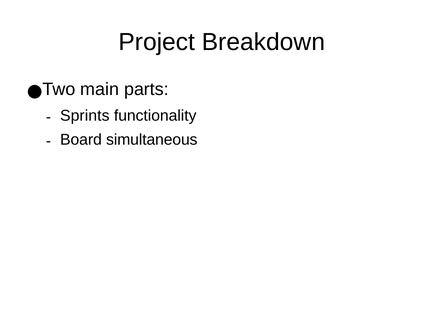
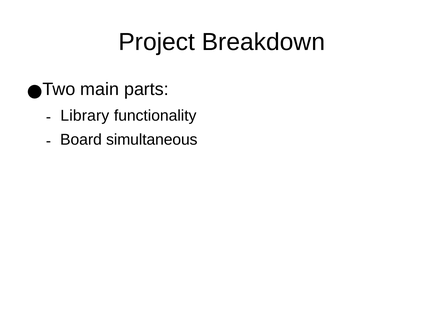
Sprints: Sprints -> Library (85, 116)
